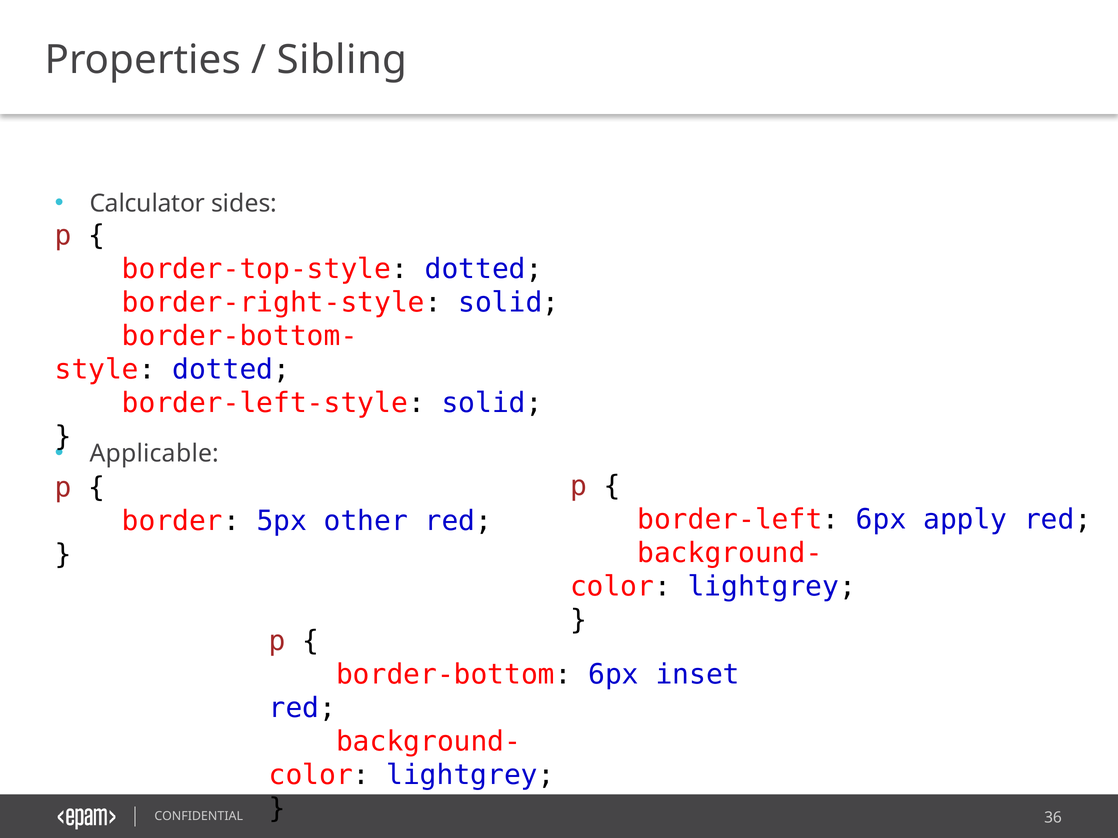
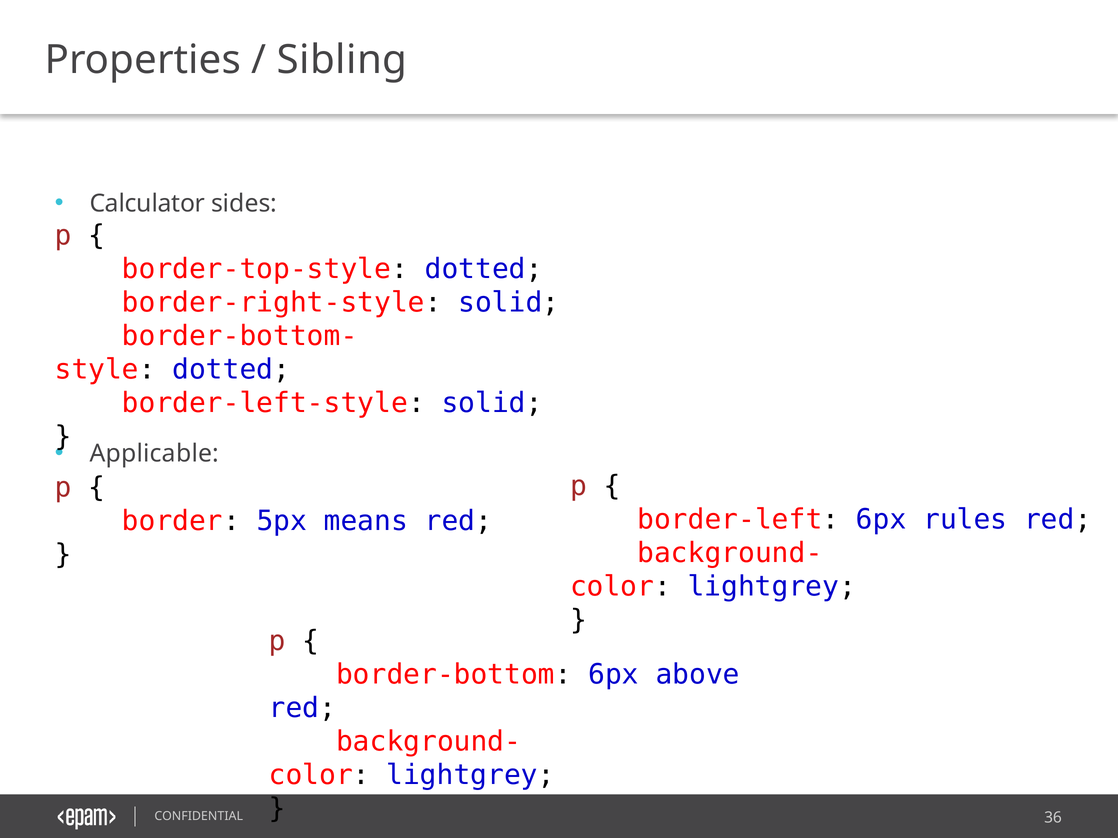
apply: apply -> rules (965, 520)
other: other -> means (366, 521)
inset: inset -> above (698, 675)
